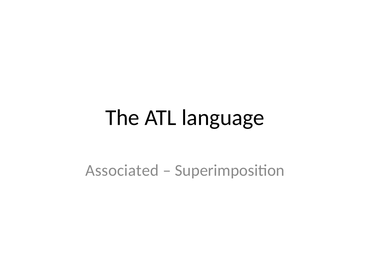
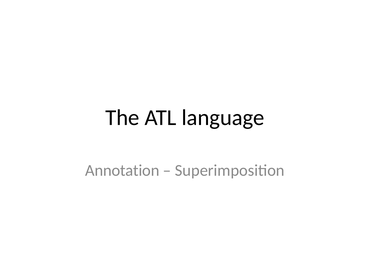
Associated: Associated -> Annotation (122, 170)
